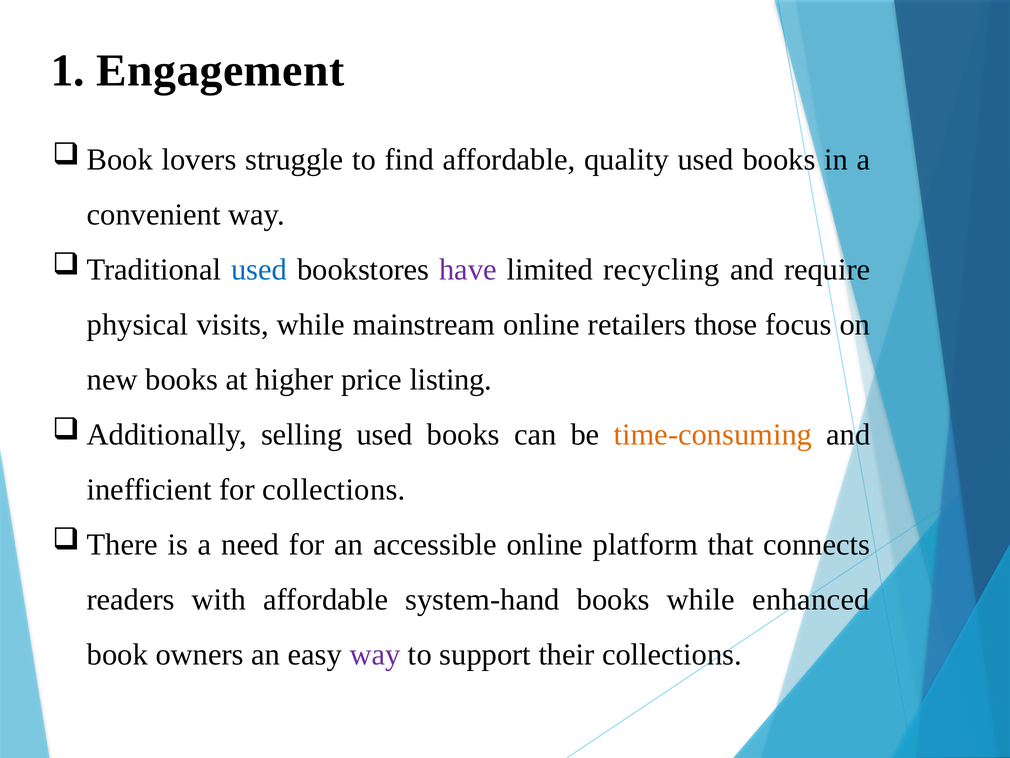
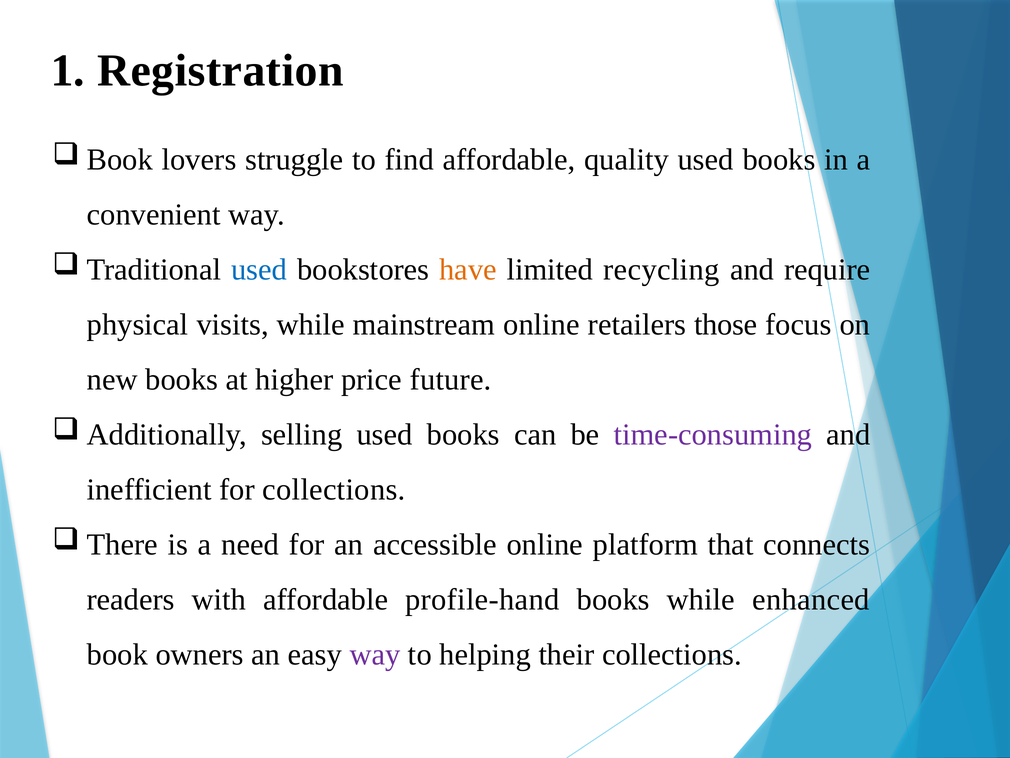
Engagement: Engagement -> Registration (220, 71)
have colour: purple -> orange (468, 270)
listing: listing -> future (451, 380)
time-consuming colour: orange -> purple (713, 435)
system-hand: system-hand -> profile-hand (482, 599)
support: support -> helping (485, 654)
